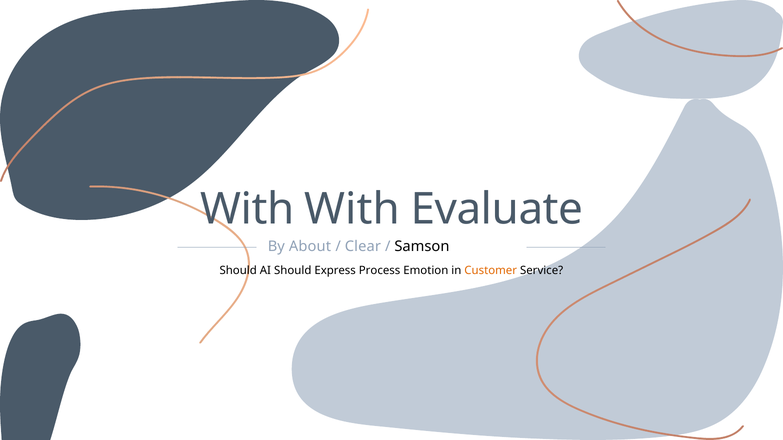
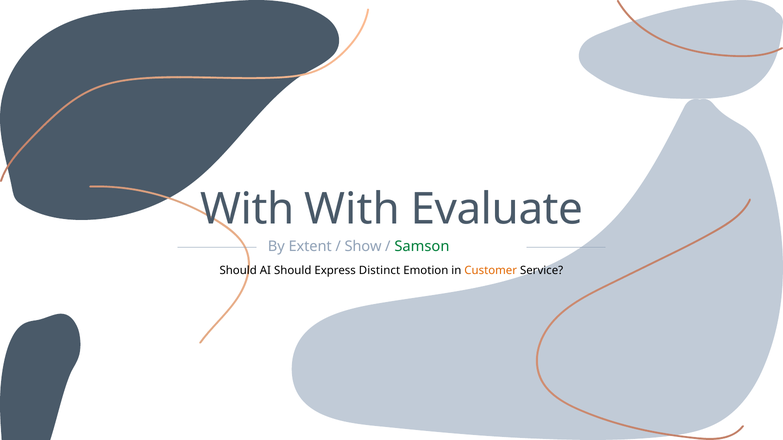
About: About -> Extent (310, 247)
Clear: Clear -> Show (363, 247)
Samson colour: black -> green (422, 247)
Process: Process -> Distinct (379, 271)
